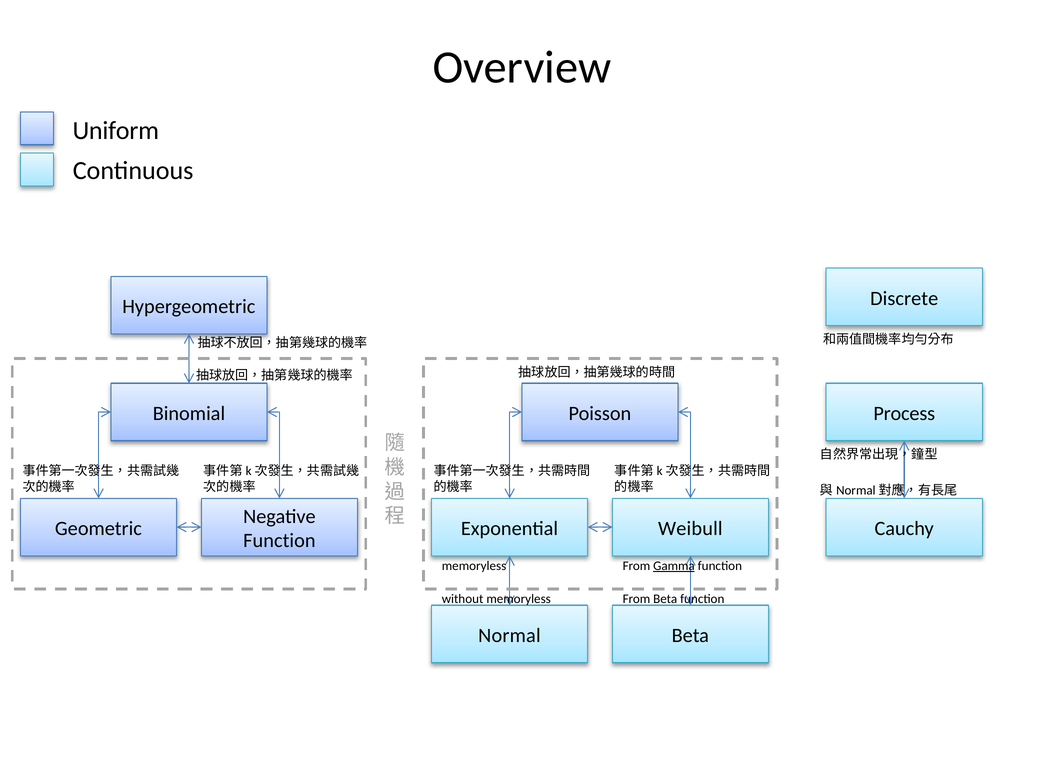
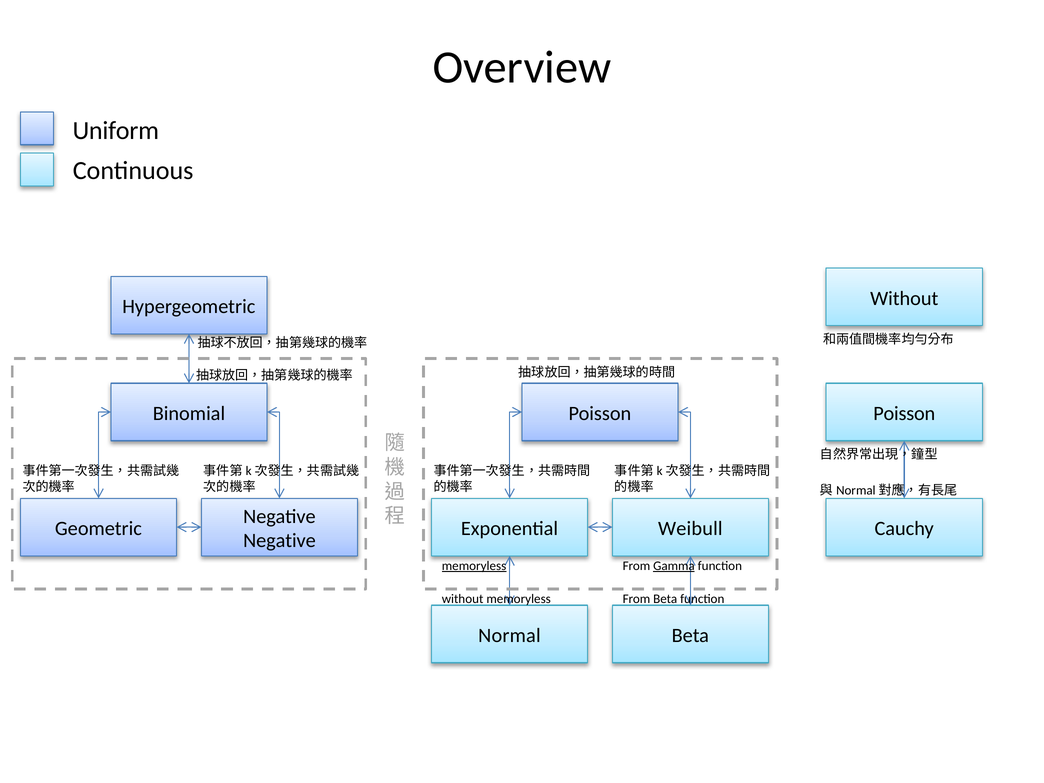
Discrete: Discrete -> Without (904, 298)
Process: Process -> Poisson (904, 413)
Function: Function -> Negative (279, 541)
memoryless underline: none -> present (474, 566)
